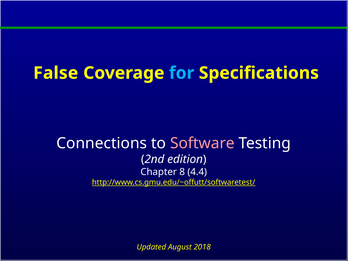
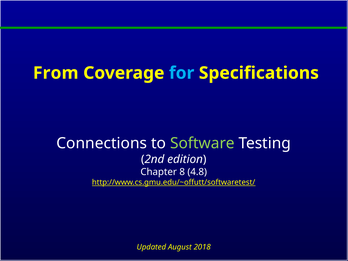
False: False -> From (56, 73)
Software colour: pink -> light green (202, 143)
4.4: 4.4 -> 4.8 (197, 172)
